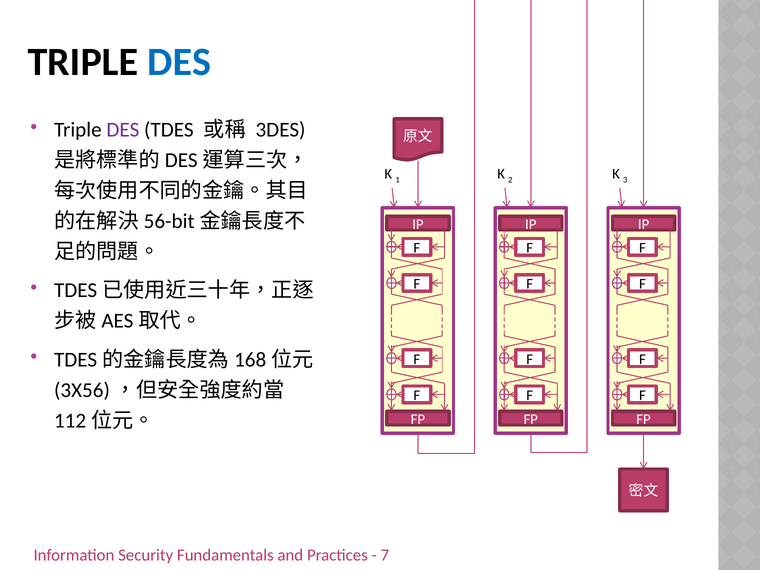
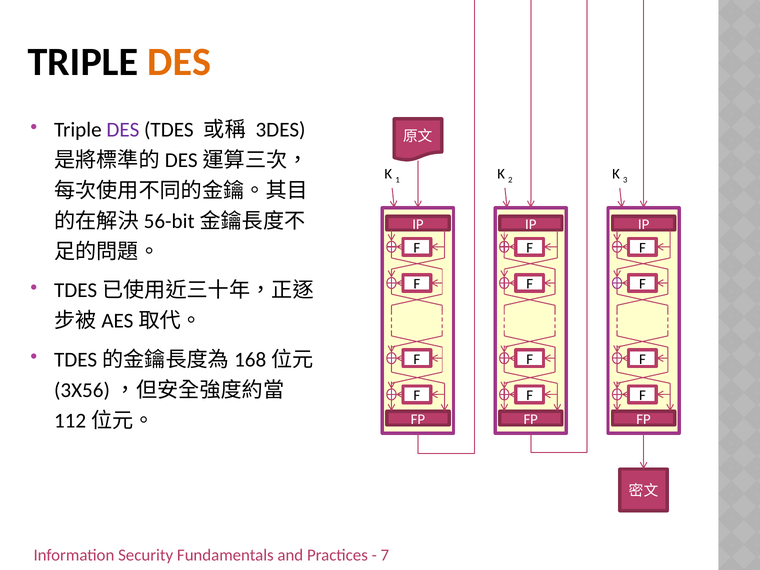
DES colour: blue -> orange (179, 62)
